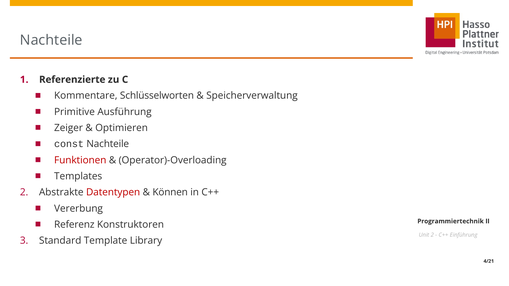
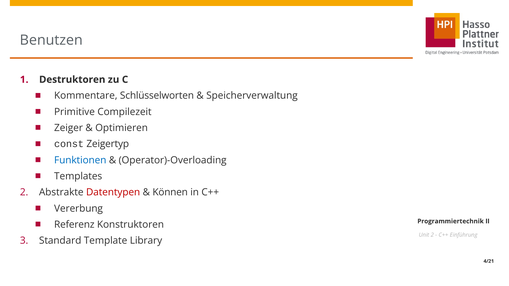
Nachteile: Nachteile -> Benutzen (51, 40)
Referenzierte: Referenzierte -> Destruktoren (72, 80)
Ausführung: Ausführung -> Compilezeit (125, 112)
const Nachteile: Nachteile -> Zeigertyp (108, 144)
Funktionen colour: red -> blue (80, 160)
